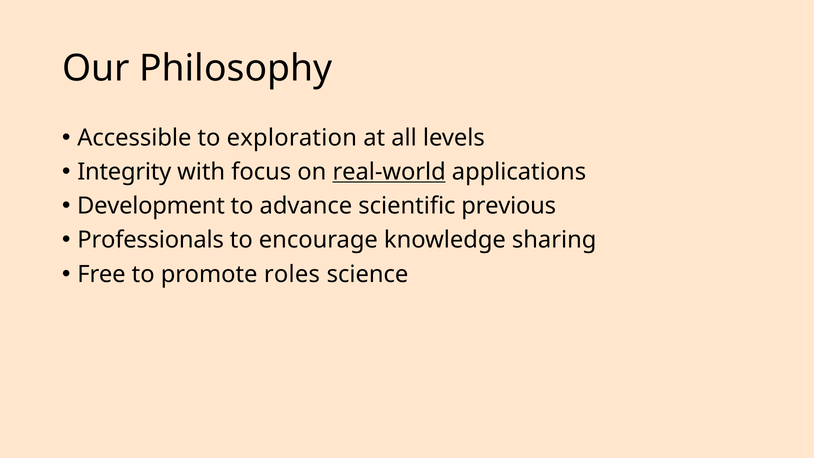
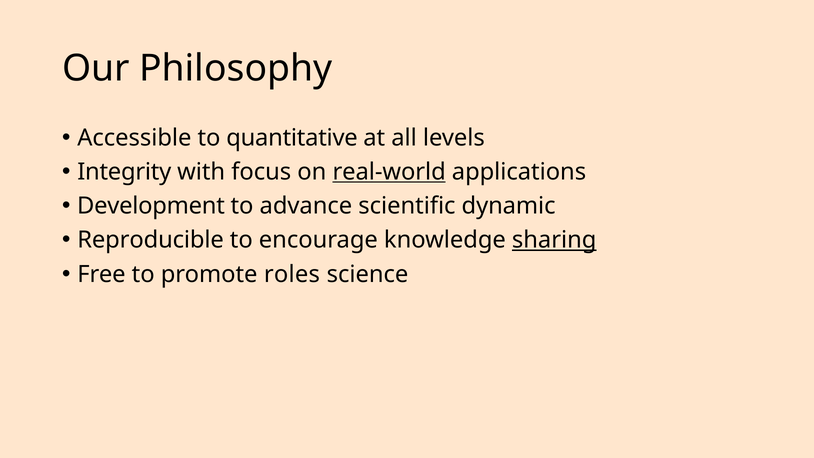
exploration: exploration -> quantitative (292, 138)
previous: previous -> dynamic (509, 206)
Professionals: Professionals -> Reproducible (151, 240)
sharing underline: none -> present (554, 240)
